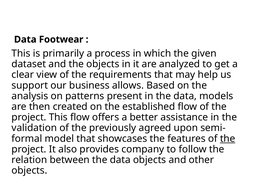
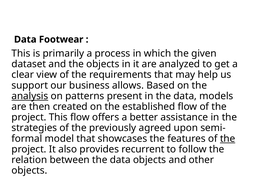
analysis underline: none -> present (30, 96)
validation: validation -> strategies (34, 128)
company: company -> recurrent (143, 149)
